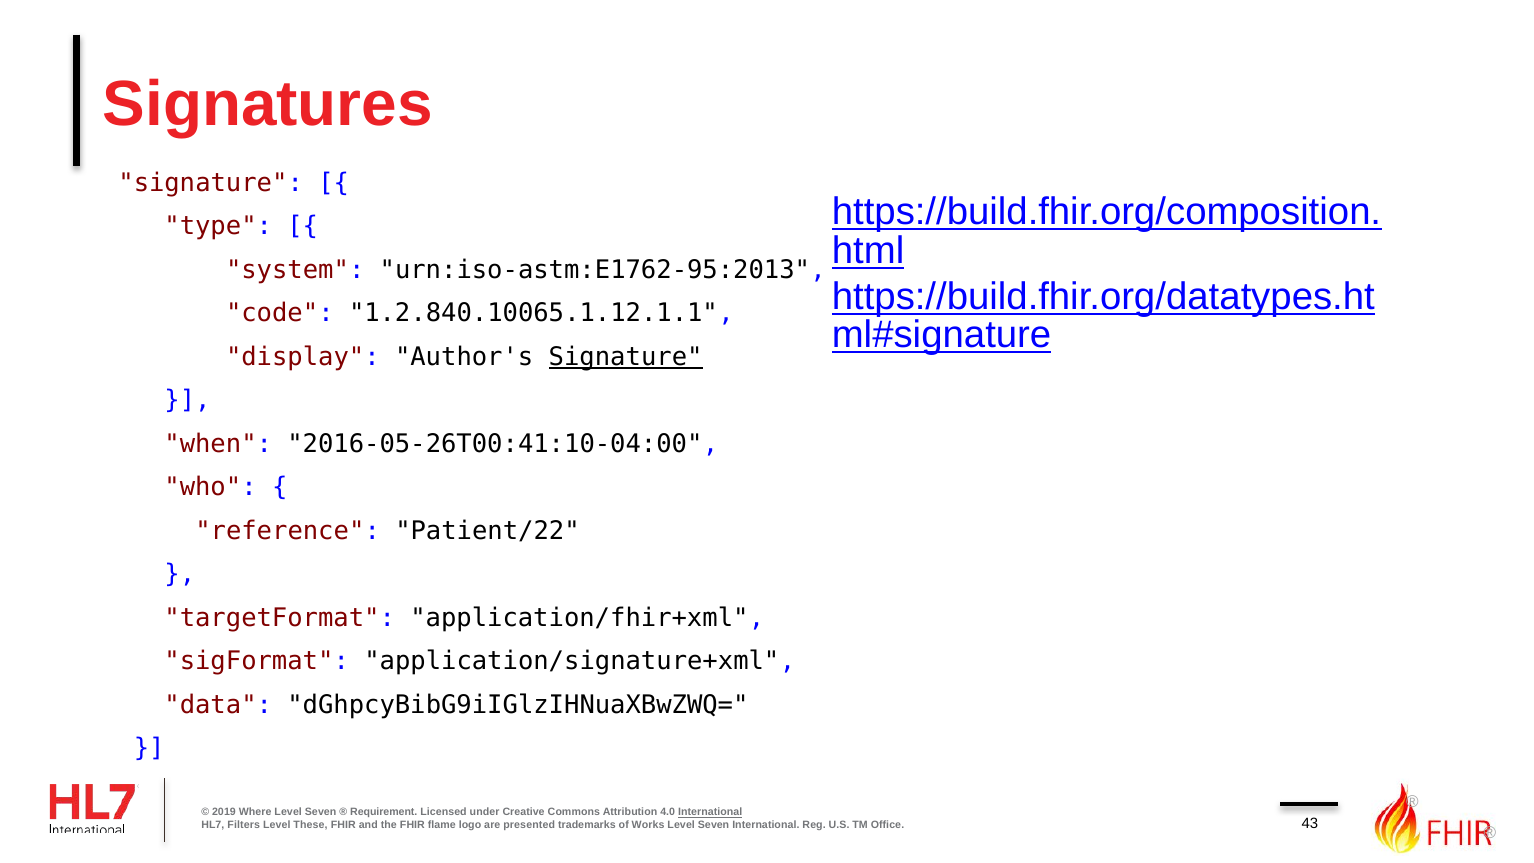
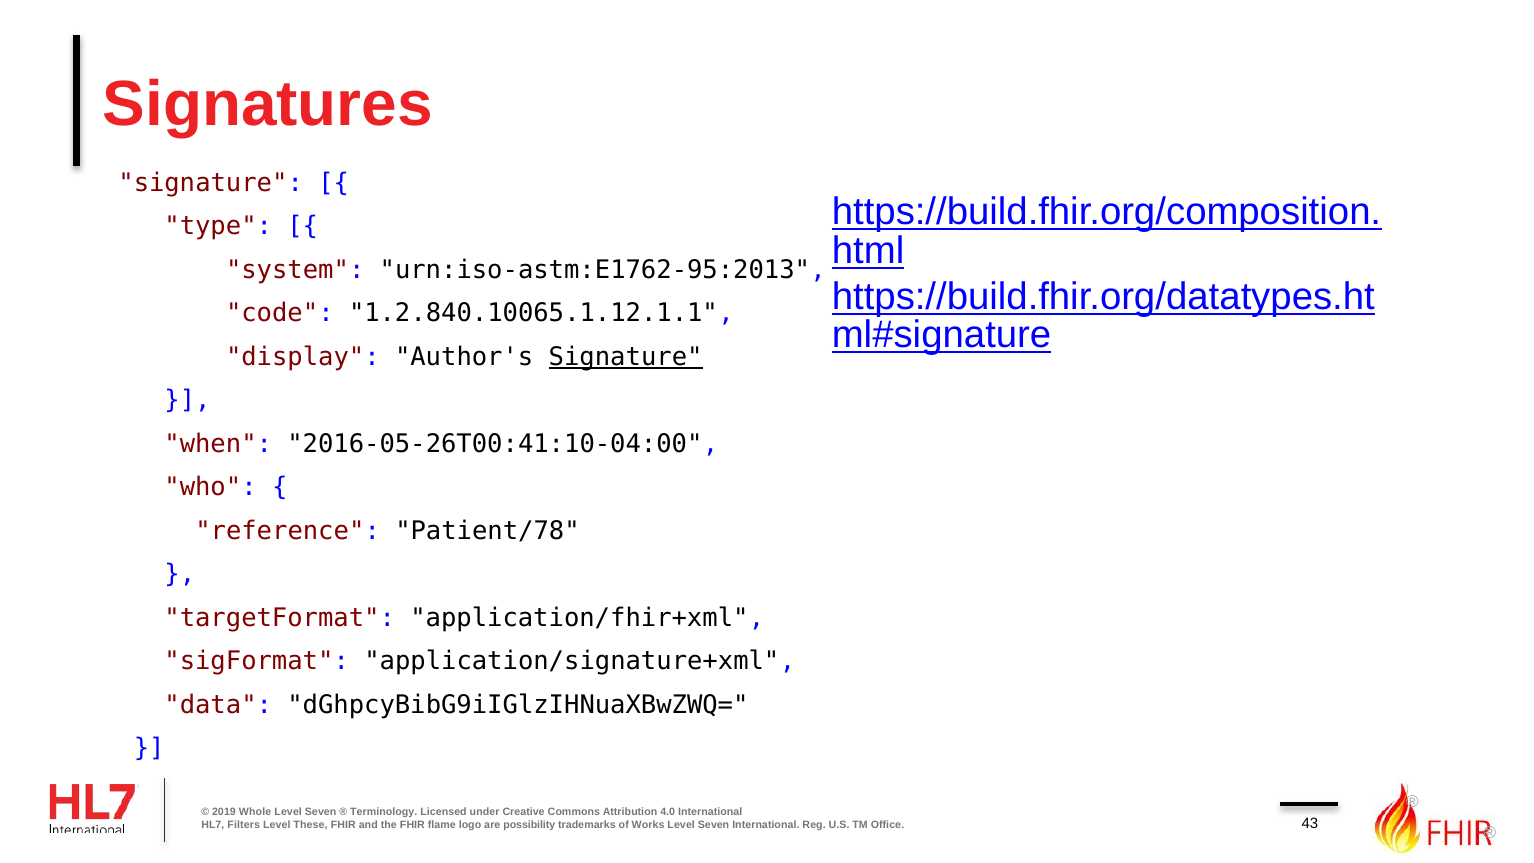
Patient/22: Patient/22 -> Patient/78 (487, 531)
Where: Where -> Whole (255, 812)
Requirement: Requirement -> Terminology (384, 812)
International underline: present -> none (710, 812)
presented: presented -> possibility (529, 825)
